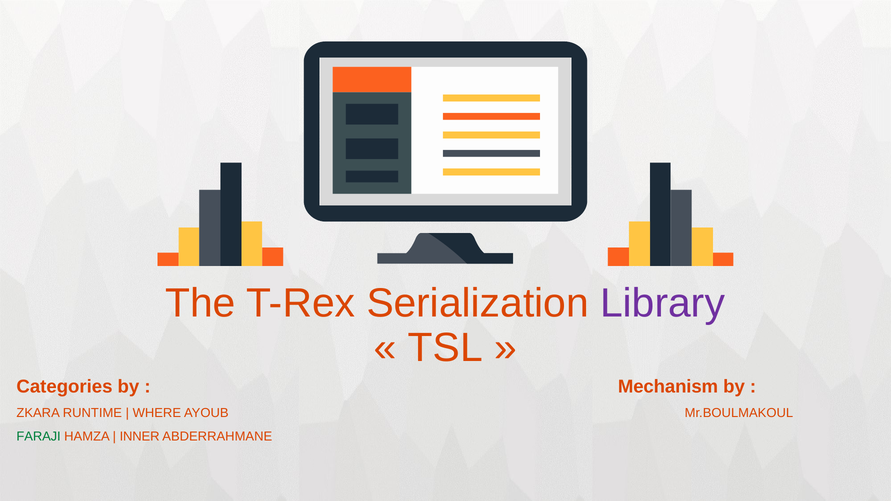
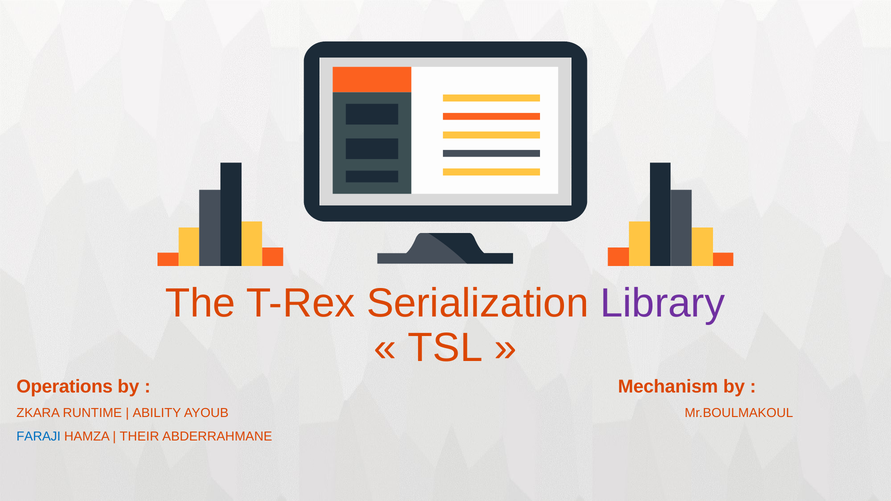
Categories: Categories -> Operations (65, 387)
WHERE: WHERE -> ABILITY (157, 413)
FARAJI colour: green -> blue (39, 436)
INNER: INNER -> THEIR (139, 436)
